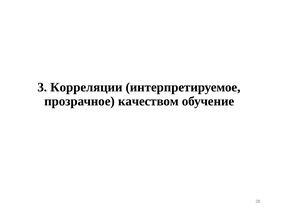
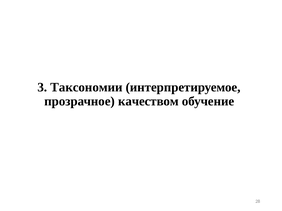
Корреляции: Корреляции -> Таксономии (86, 87)
